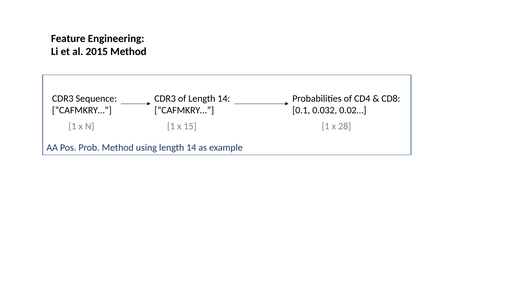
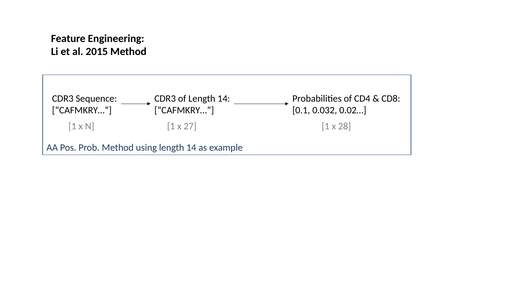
15: 15 -> 27 (190, 126)
